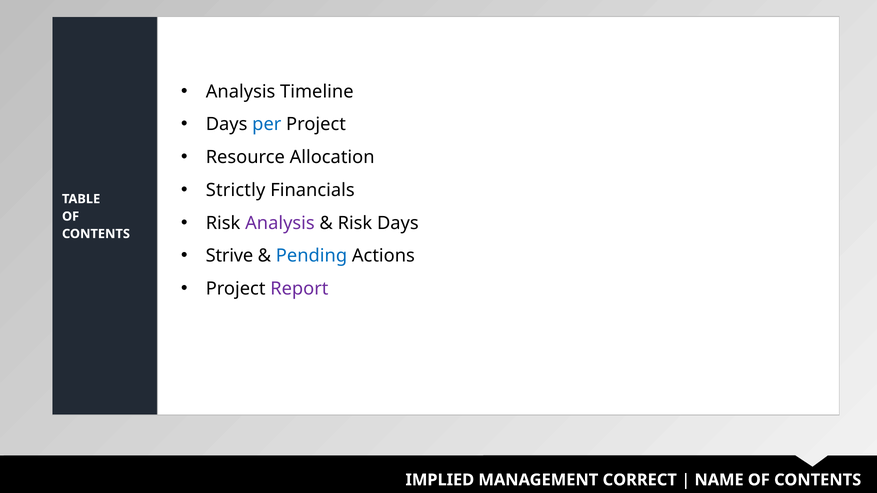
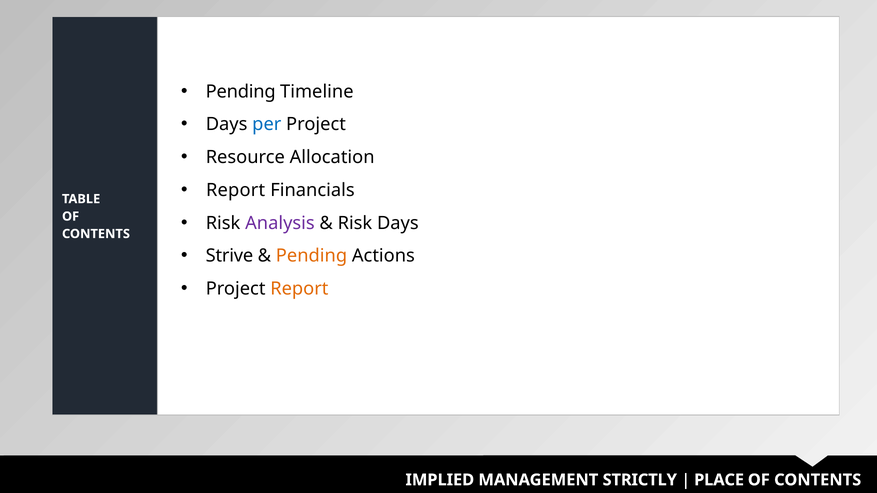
Analysis: Analysis -> Pending (241, 92)
Strictly: Strictly -> Report (236, 190)
Pending colour: blue -> orange (311, 256)
Report colour: purple -> orange (299, 289)
CORRECT: CORRECT -> STRICTLY (640, 480)
NAME: NAME -> PLACE (719, 480)
